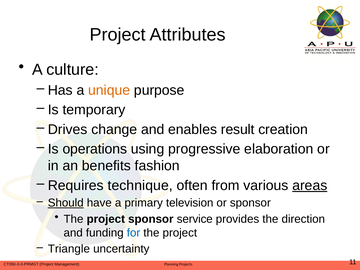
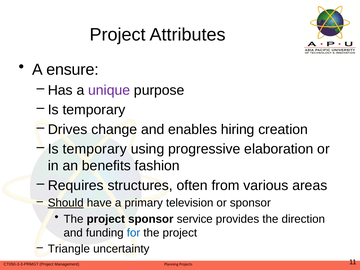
culture: culture -> ensure (73, 70)
unique colour: orange -> purple (109, 90)
result: result -> hiring (238, 129)
operations: operations -> temporary (95, 149)
technique: technique -> structures (140, 185)
areas underline: present -> none (310, 185)
